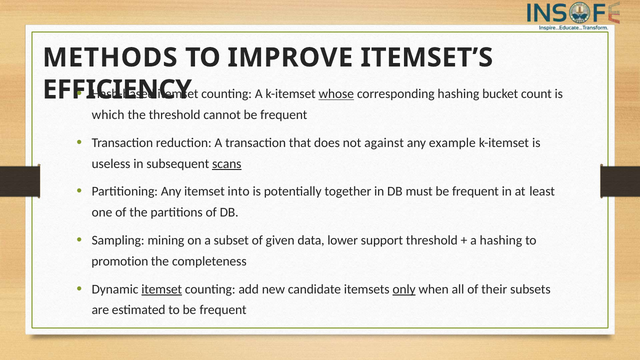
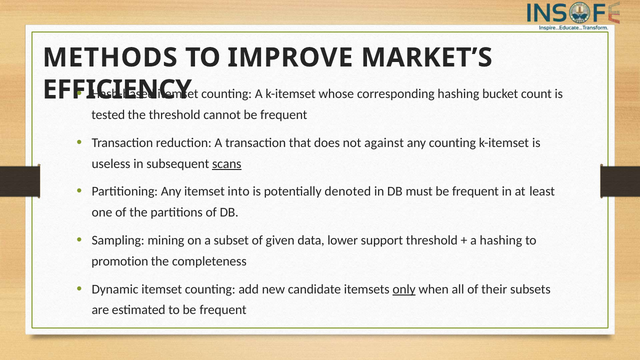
ITEMSET’S: ITEMSET’S -> MARKET’S (427, 58)
whose underline: present -> none (336, 94)
which: which -> tested (108, 115)
any example: example -> counting (452, 143)
together: together -> denoted (348, 192)
itemset underline: present -> none (162, 289)
